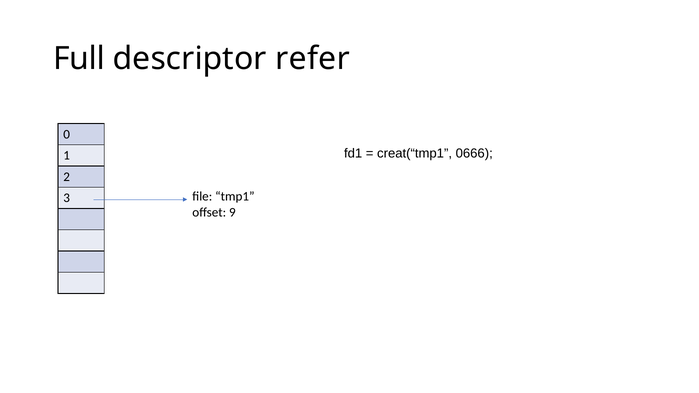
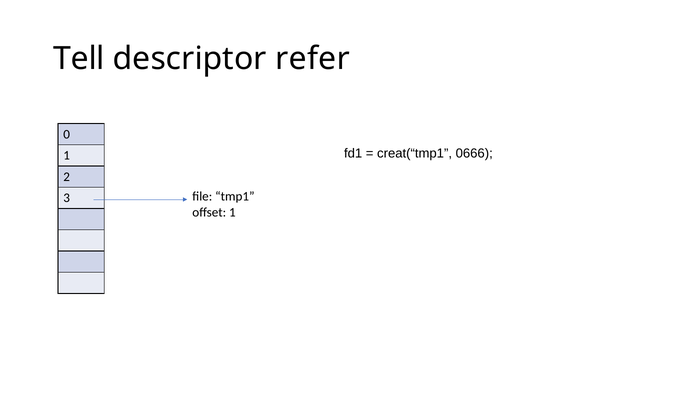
Full: Full -> Tell (79, 59)
offset 9: 9 -> 1 (232, 212)
